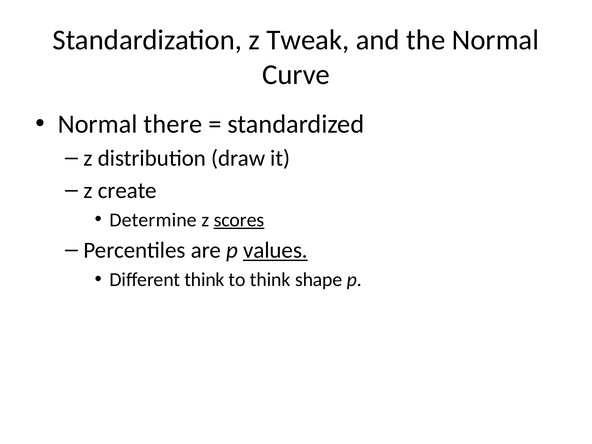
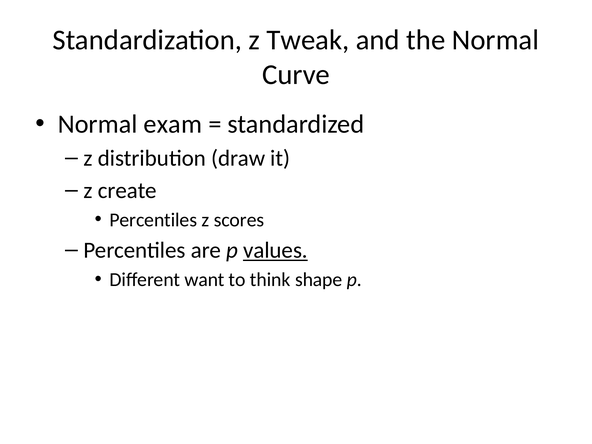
there: there -> exam (173, 124)
Determine: Determine -> Percentiles (153, 220)
scores underline: present -> none (239, 220)
Different think: think -> want (204, 280)
